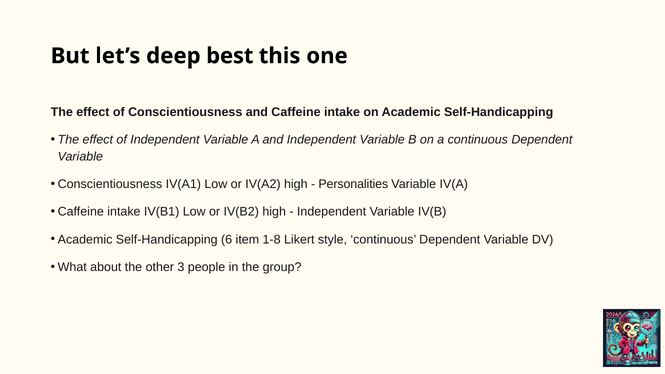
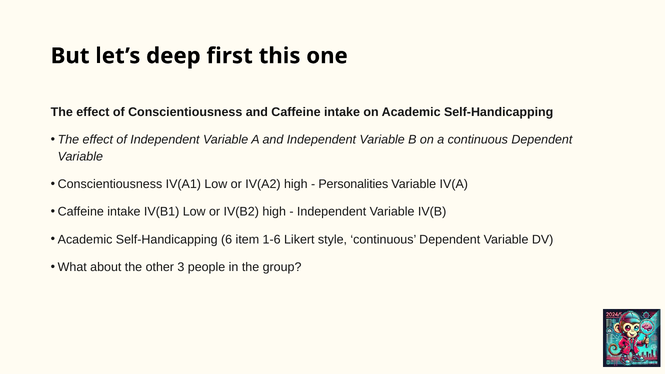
best: best -> first (230, 56)
1-8: 1-8 -> 1-6 (272, 240)
